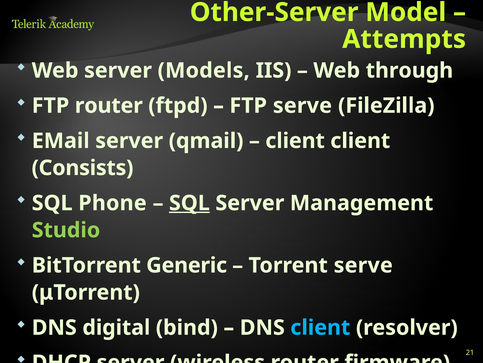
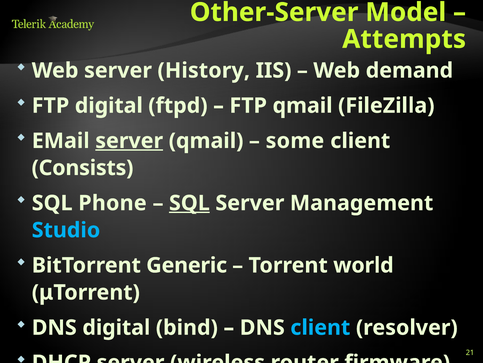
Models: Models -> History (204, 70)
through: through -> demand (409, 70)
FTP router: router -> digital (109, 105)
FTP serve: serve -> qmail (303, 105)
server underline: none -> present (129, 141)
client: client -> some (295, 141)
Studio colour: light green -> light blue (66, 230)
Torrent serve: serve -> world (363, 265)
